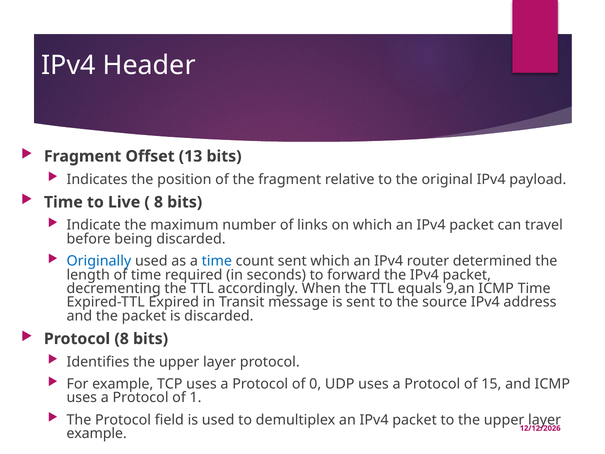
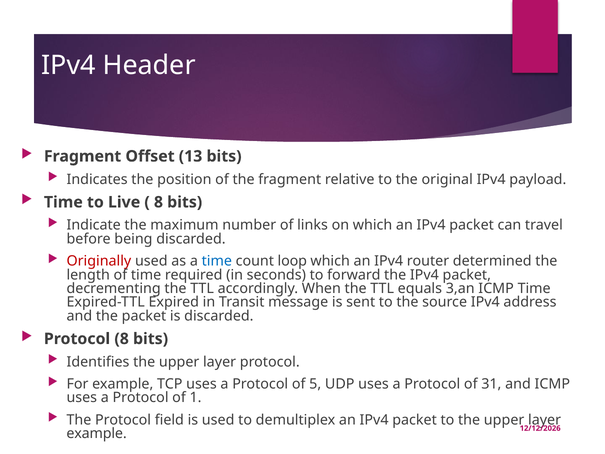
Originally colour: blue -> red (99, 261)
count sent: sent -> loop (292, 261)
9,an: 9,an -> 3,an (460, 288)
0: 0 -> 5 (315, 384)
15: 15 -> 31 (491, 384)
